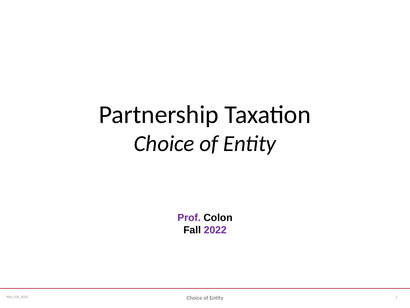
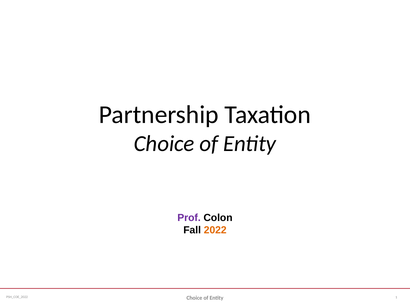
2022 colour: purple -> orange (215, 230)
